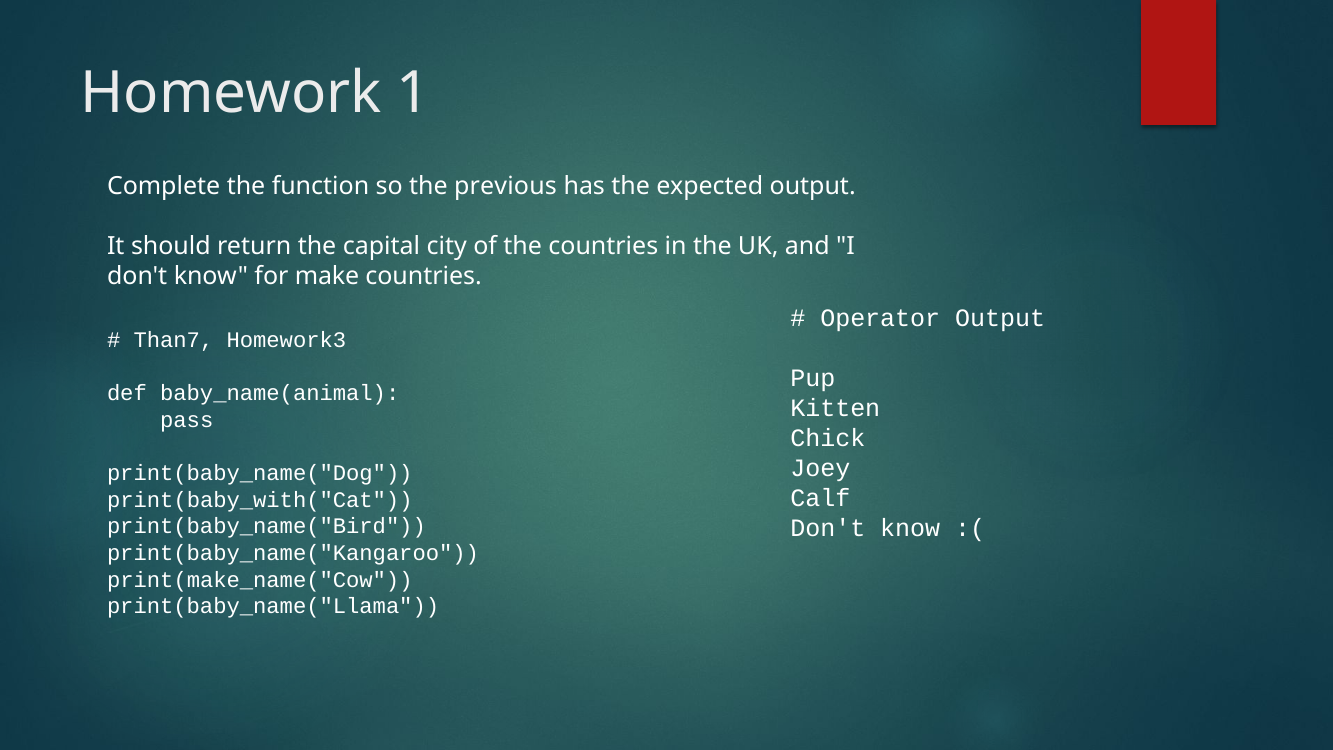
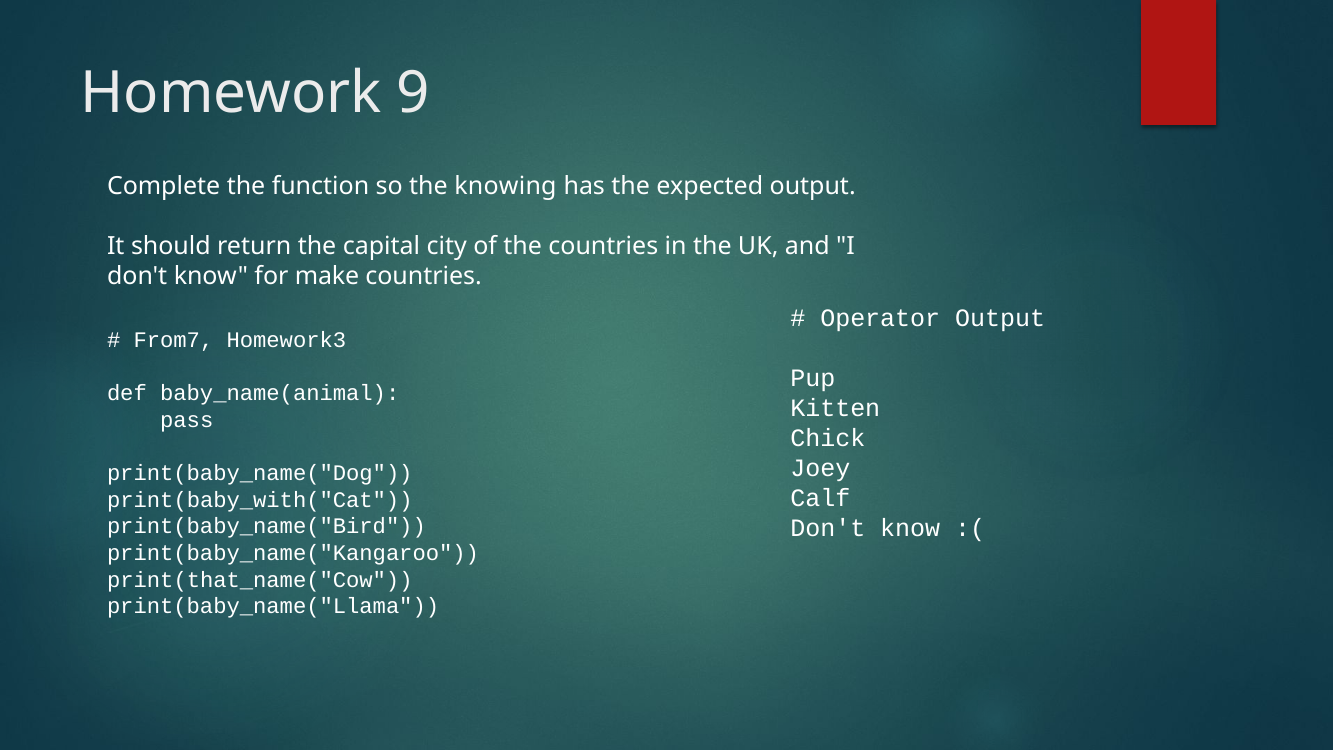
1: 1 -> 9 (413, 94)
previous: previous -> knowing (505, 186)
Than7: Than7 -> From7 (173, 340)
print(make_name("Cow: print(make_name("Cow -> print(that_name("Cow (260, 580)
